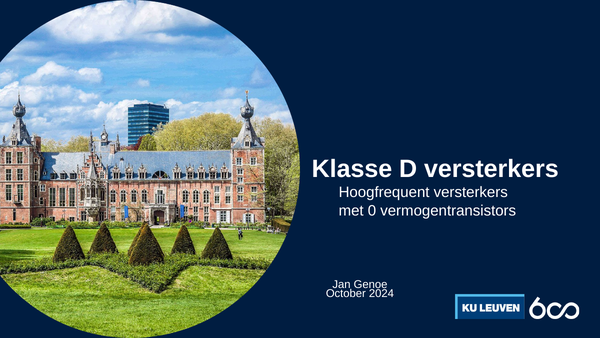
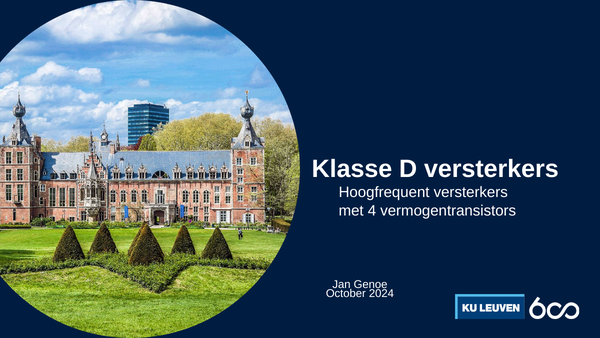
0: 0 -> 4 (372, 210)
